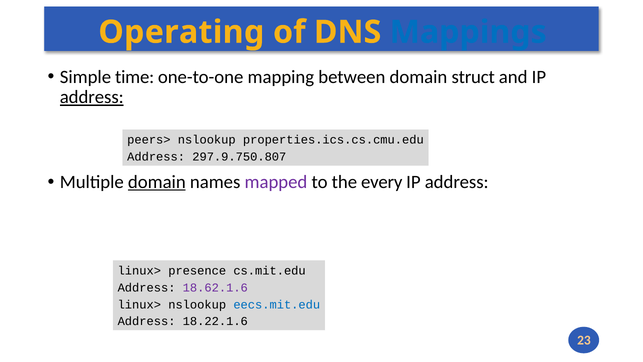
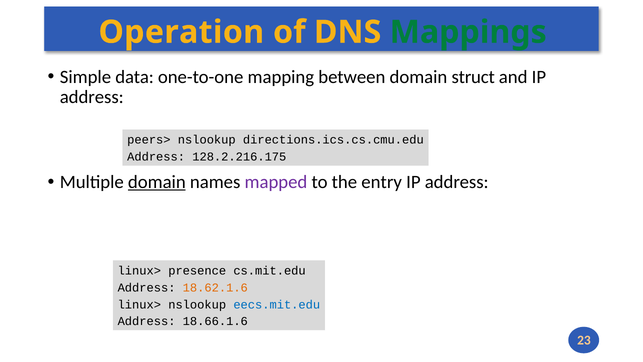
Operating: Operating -> Operation (181, 32)
Mappings colour: blue -> green (468, 32)
time: time -> data (135, 77)
address underline: present -> none (92, 97)
properties.ics.cs.cmu.edu: properties.ics.cs.cmu.edu -> directions.ics.cs.cmu.edu (333, 140)
297.9.750.807: 297.9.750.807 -> 128.2.216.175 (239, 157)
every: every -> entry (382, 182)
18.62.1.6 colour: purple -> orange (215, 287)
18.22.1.6: 18.22.1.6 -> 18.66.1.6 (215, 321)
